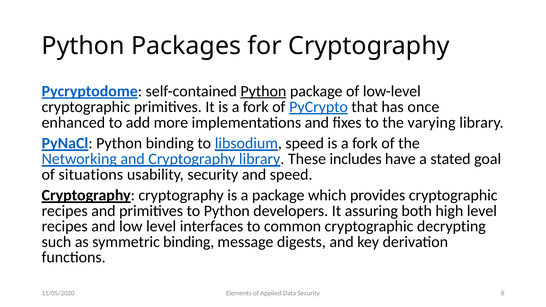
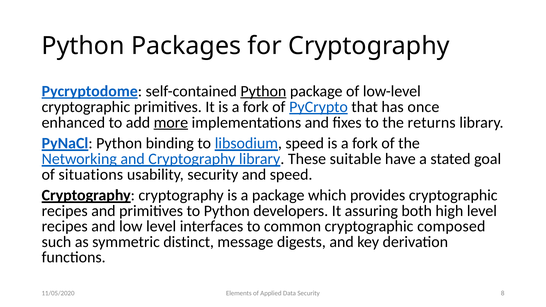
more underline: none -> present (171, 122)
varying: varying -> returns (432, 122)
includes: includes -> suitable (356, 159)
decrypting: decrypting -> composed (451, 226)
symmetric binding: binding -> distinct (189, 242)
